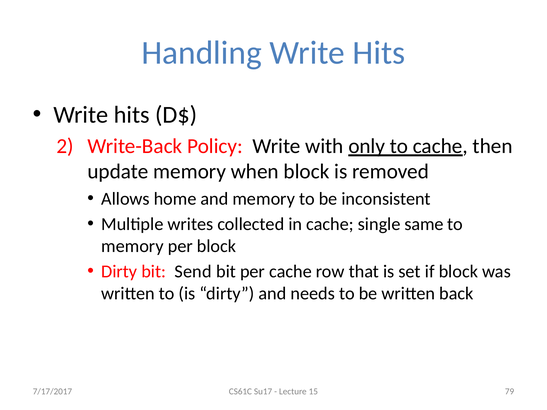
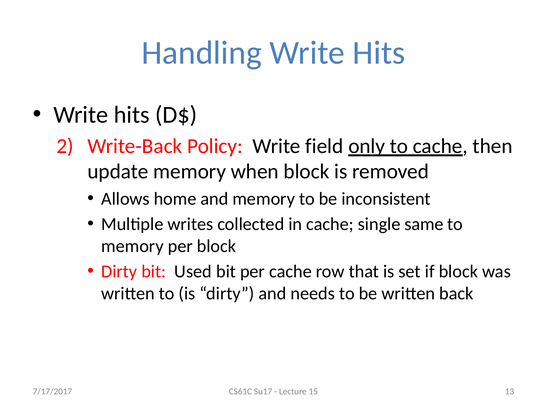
with: with -> field (324, 146)
Send: Send -> Used (193, 272)
79: 79 -> 13 (510, 392)
